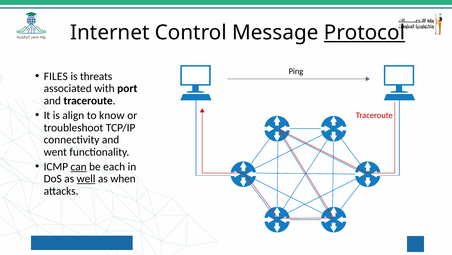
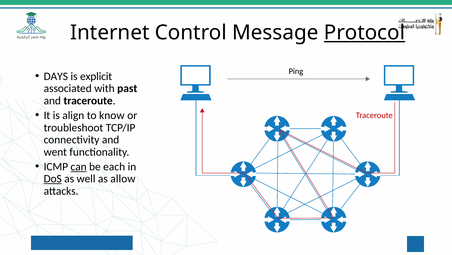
FILES: FILES -> DAYS (56, 76)
threats: threats -> explicit (96, 76)
port: port -> past (127, 88)
DoS underline: none -> present (53, 178)
well underline: present -> none (86, 178)
when: when -> allow (123, 178)
